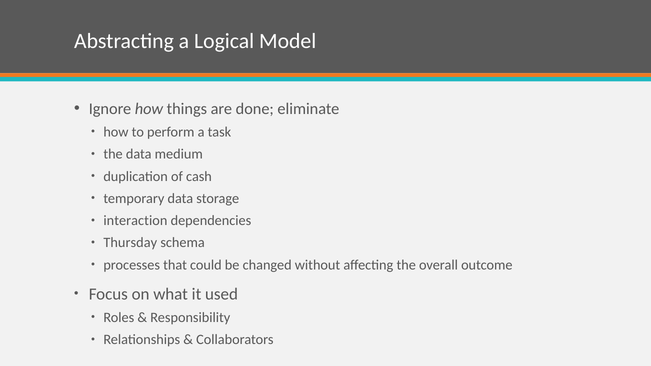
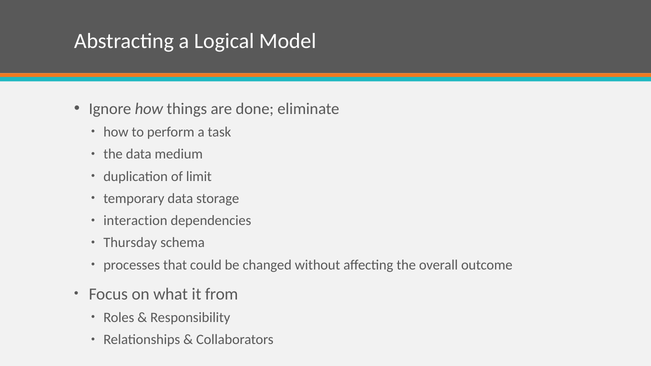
cash: cash -> limit (199, 176)
used: used -> from (222, 294)
